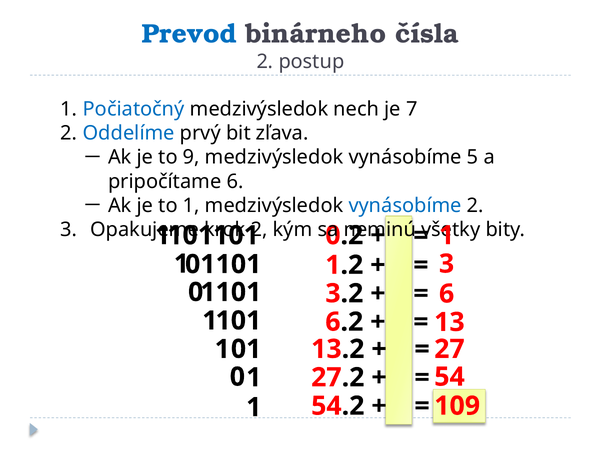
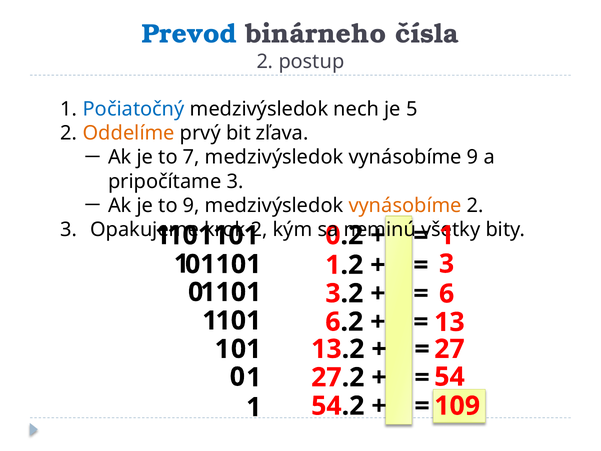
7: 7 -> 5 (412, 109)
Oddelíme colour: blue -> orange (129, 133)
9: 9 -> 7 (191, 157)
vynásobíme 5: 5 -> 9 (473, 157)
pripočítame 6: 6 -> 3 (235, 181)
to 1: 1 -> 9 (191, 205)
vynásobíme colour: blue -> orange (405, 205)
